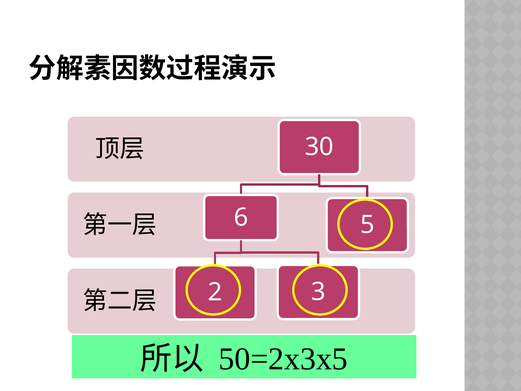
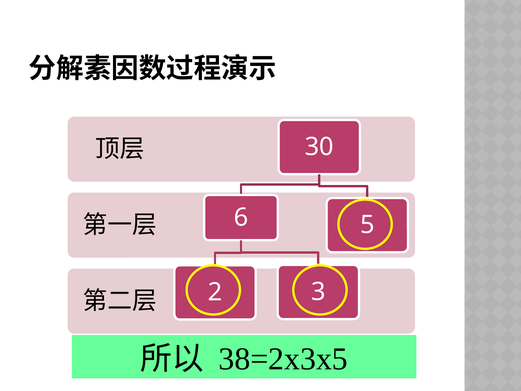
50=2x3x5: 50=2x3x5 -> 38=2x3x5 (283, 359)
